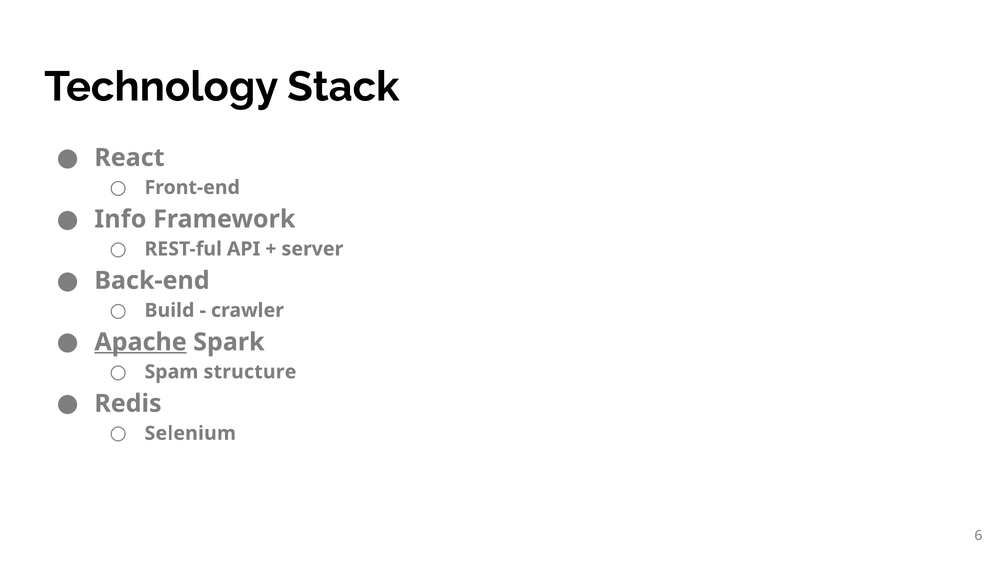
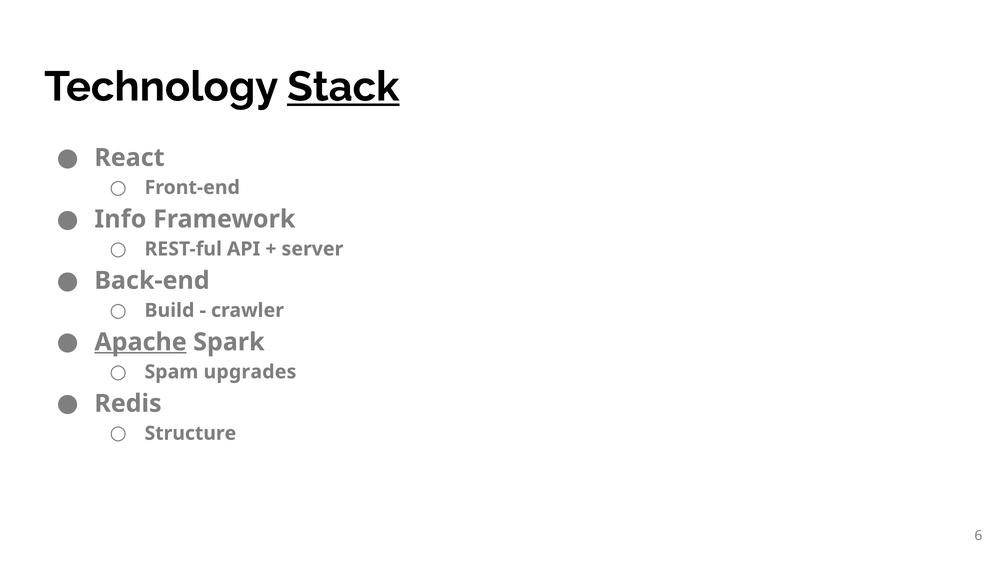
Stack underline: none -> present (343, 87)
structure: structure -> upgrades (250, 372)
Selenium: Selenium -> Structure (190, 434)
